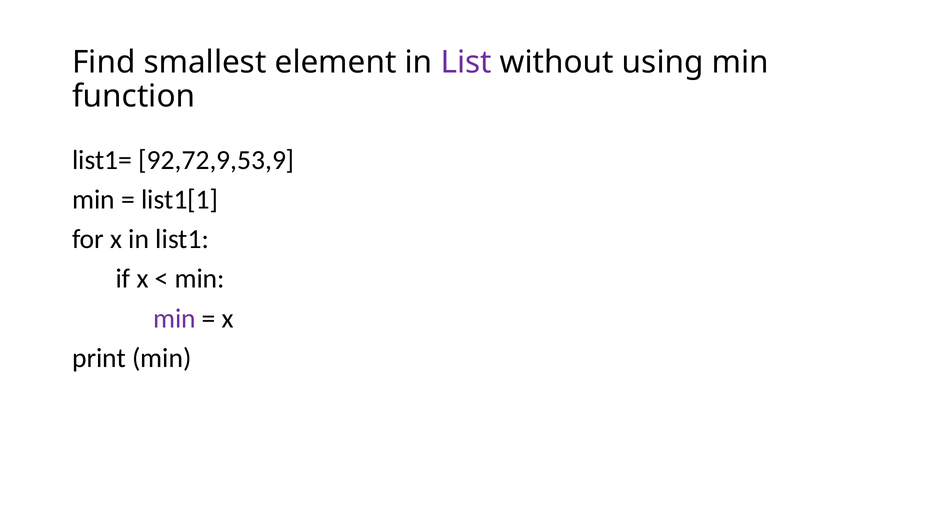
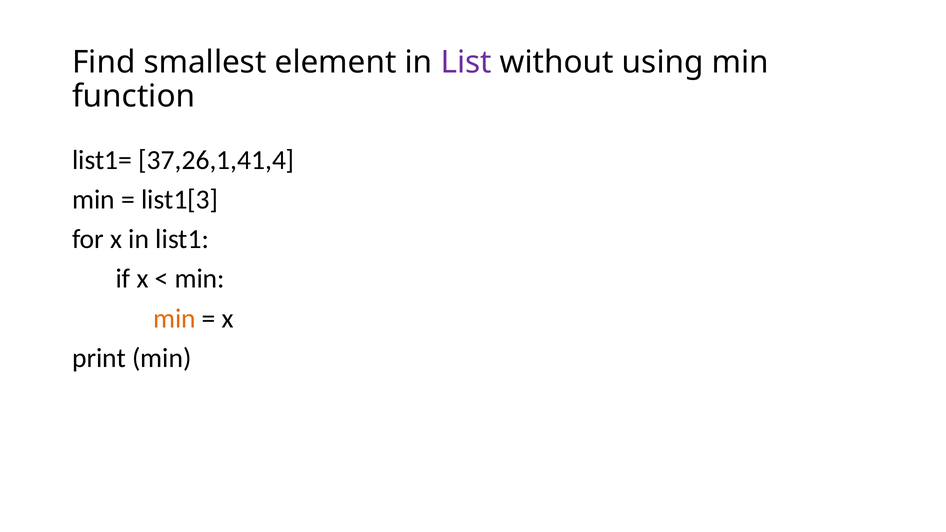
92,72,9,53,9: 92,72,9,53,9 -> 37,26,1,41,4 (216, 160)
list1[1: list1[1 -> list1[3 (180, 200)
min colour: purple -> orange (174, 319)
